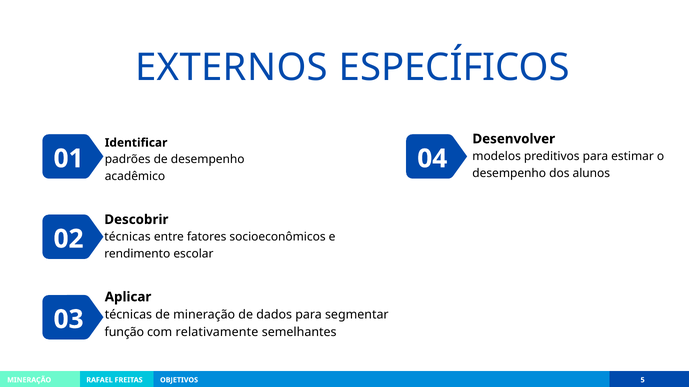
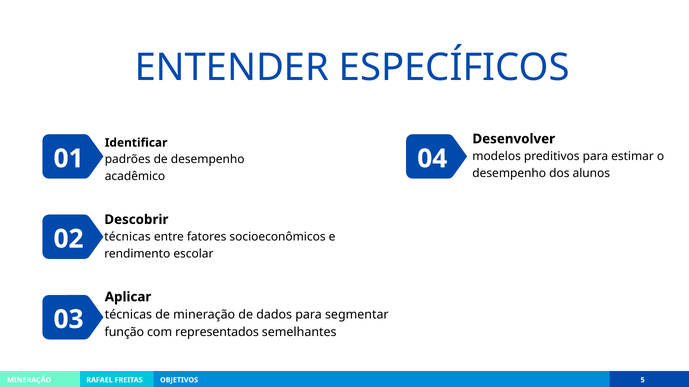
EXTERNOS: EXTERNOS -> ENTENDER (232, 67)
relativamente: relativamente -> representados (217, 333)
